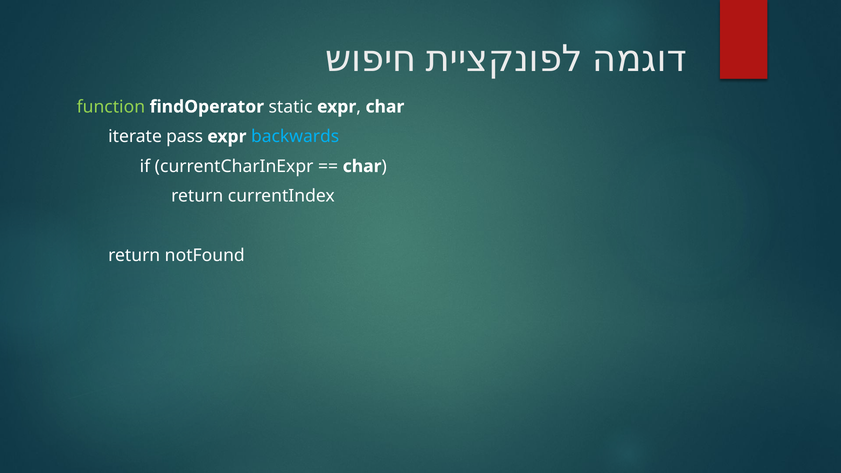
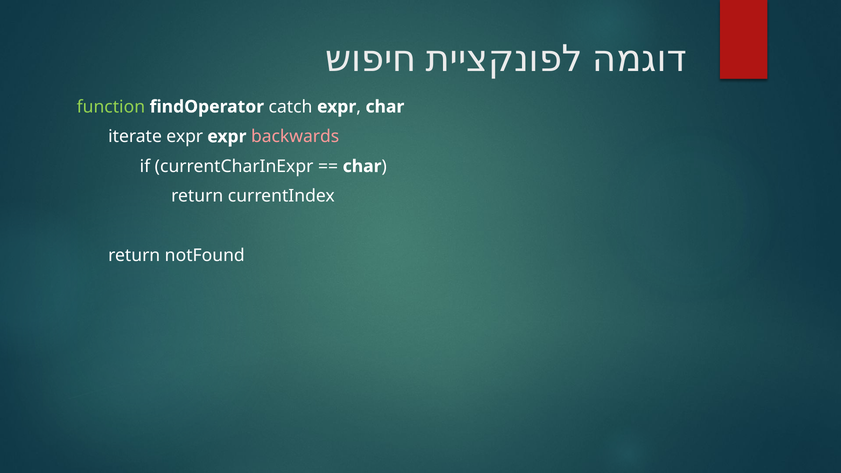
static: static -> catch (291, 107)
iterate pass: pass -> expr (185, 137)
backwards colour: light blue -> pink (295, 137)
